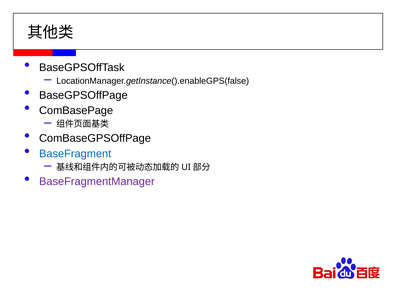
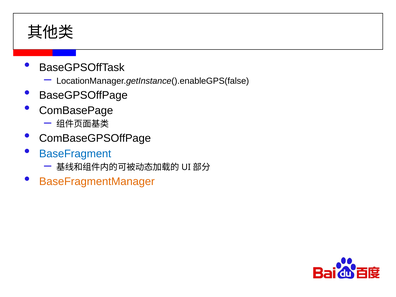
BaseFragmentManager colour: purple -> orange (97, 181)
